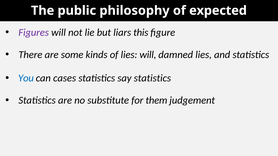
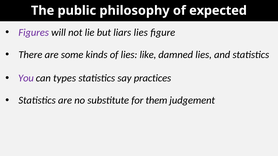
liars this: this -> lies (141, 32)
lies will: will -> like (148, 55)
You colour: blue -> purple (26, 78)
cases: cases -> types (65, 78)
say statistics: statistics -> practices (152, 78)
